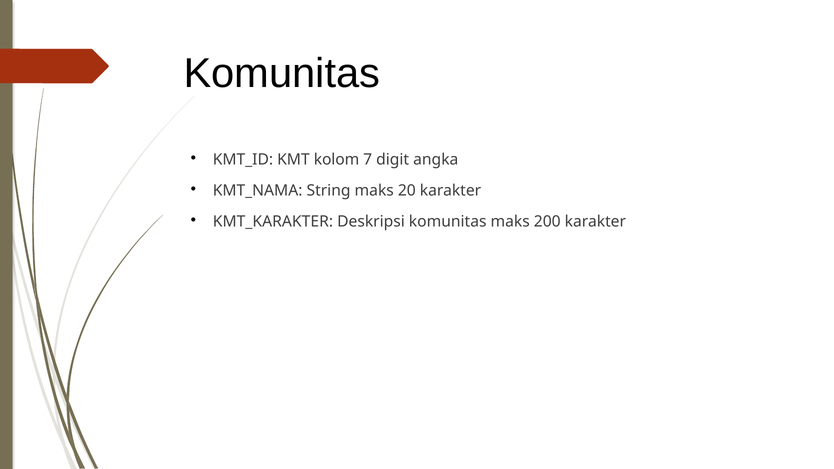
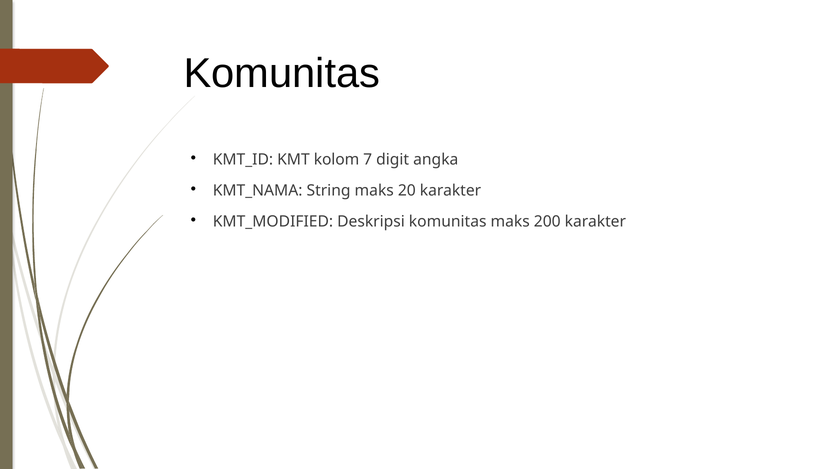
KMT_KARAKTER: KMT_KARAKTER -> KMT_MODIFIED (273, 222)
